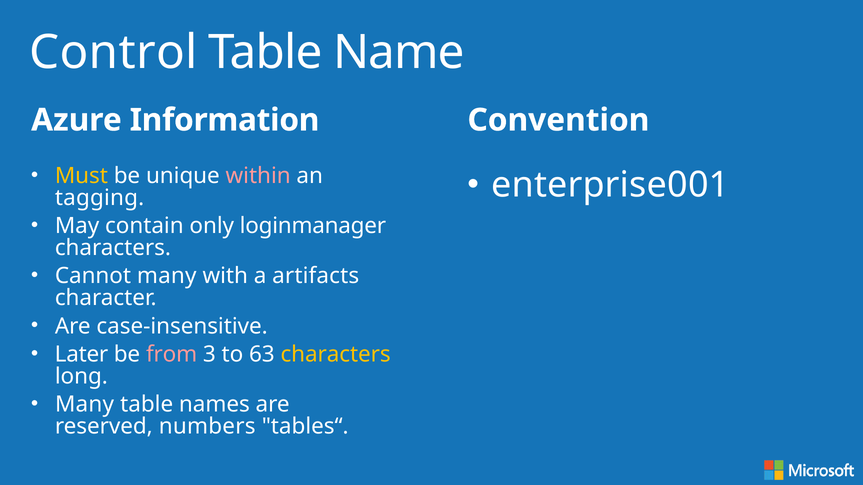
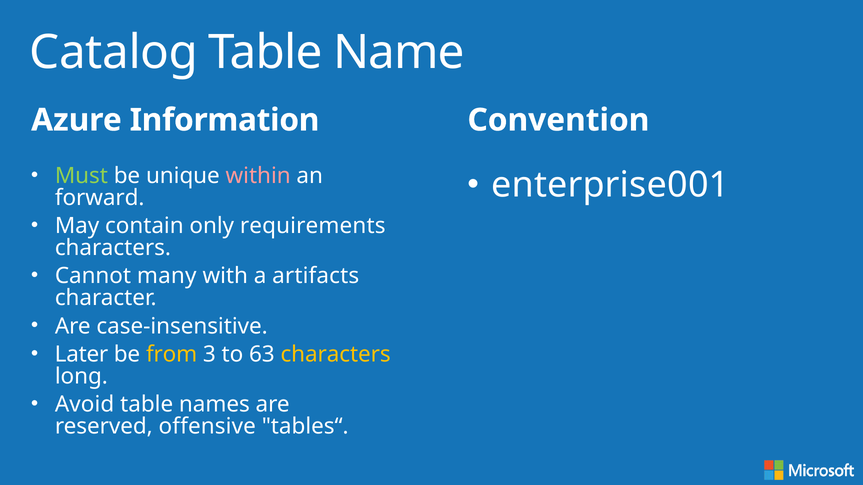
Control: Control -> Catalog (114, 52)
Must colour: yellow -> light green (81, 176)
tagging: tagging -> forward (100, 198)
loginmanager: loginmanager -> requirements (313, 226)
from colour: pink -> yellow (172, 355)
Many: Many -> Avoid (85, 405)
numbers: numbers -> offensive (207, 427)
